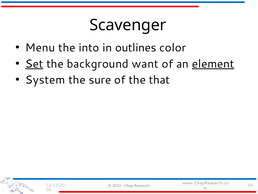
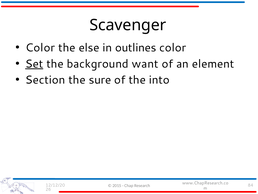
Menu: Menu -> Color (40, 48)
into: into -> else (89, 48)
element underline: present -> none (213, 64)
System: System -> Section (45, 80)
that: that -> into (159, 80)
